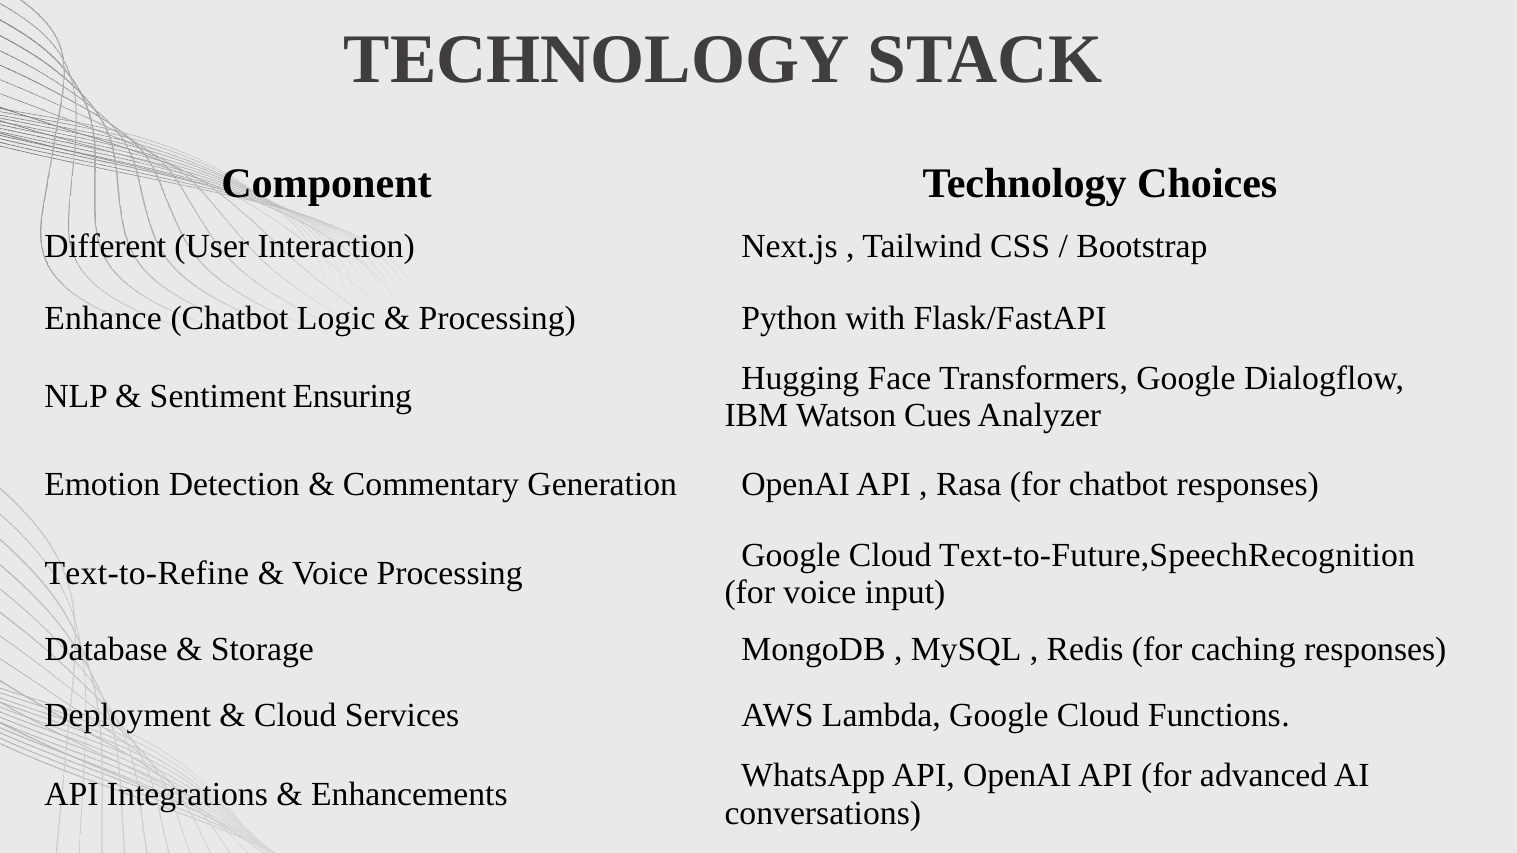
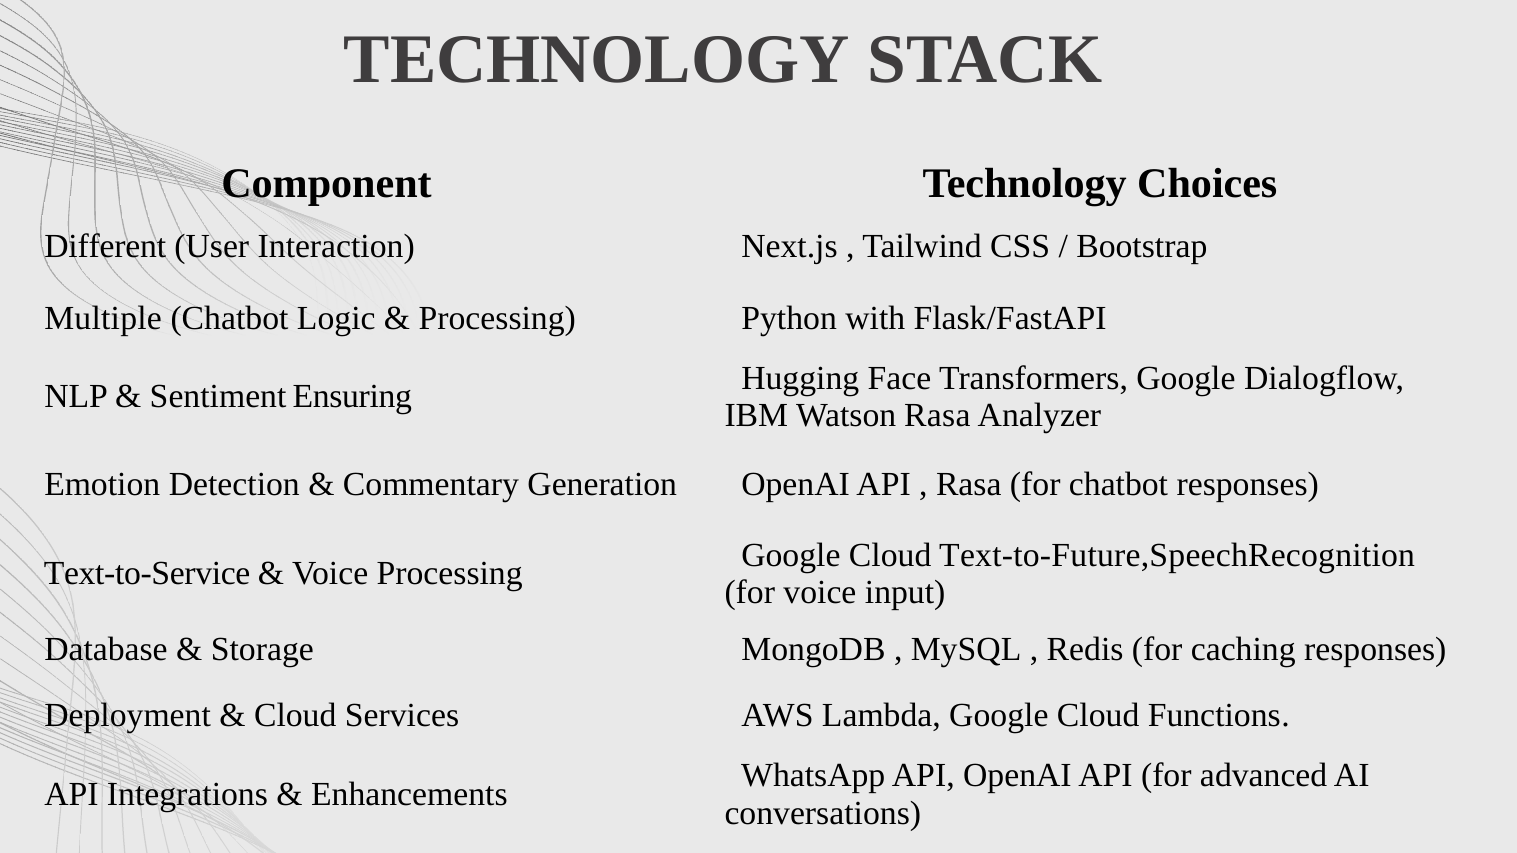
Enhance: Enhance -> Multiple (103, 319)
Watson Cues: Cues -> Rasa (937, 416)
Text-to-Refine: Text-to-Refine -> Text-to-Service (147, 574)
